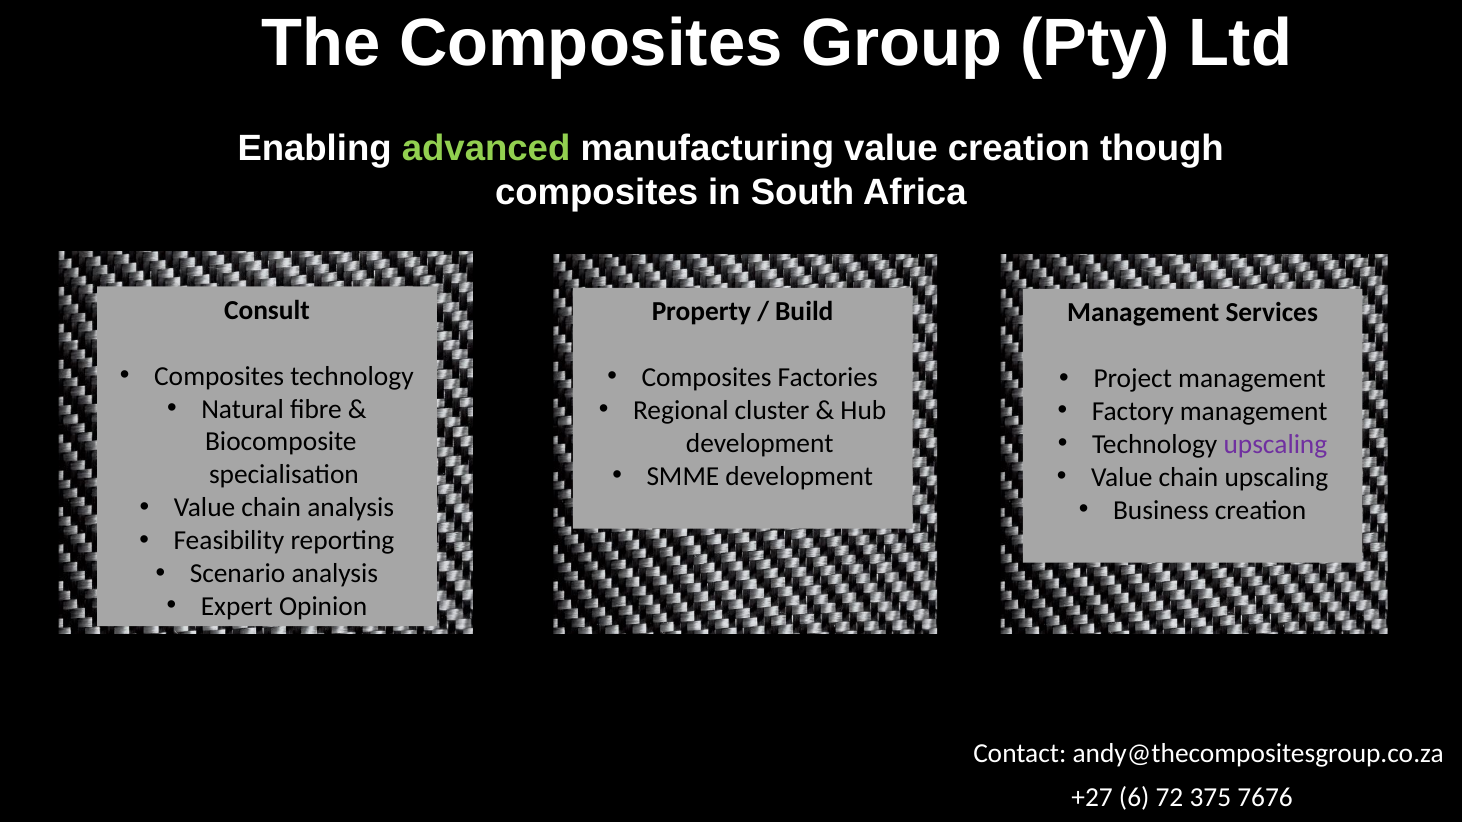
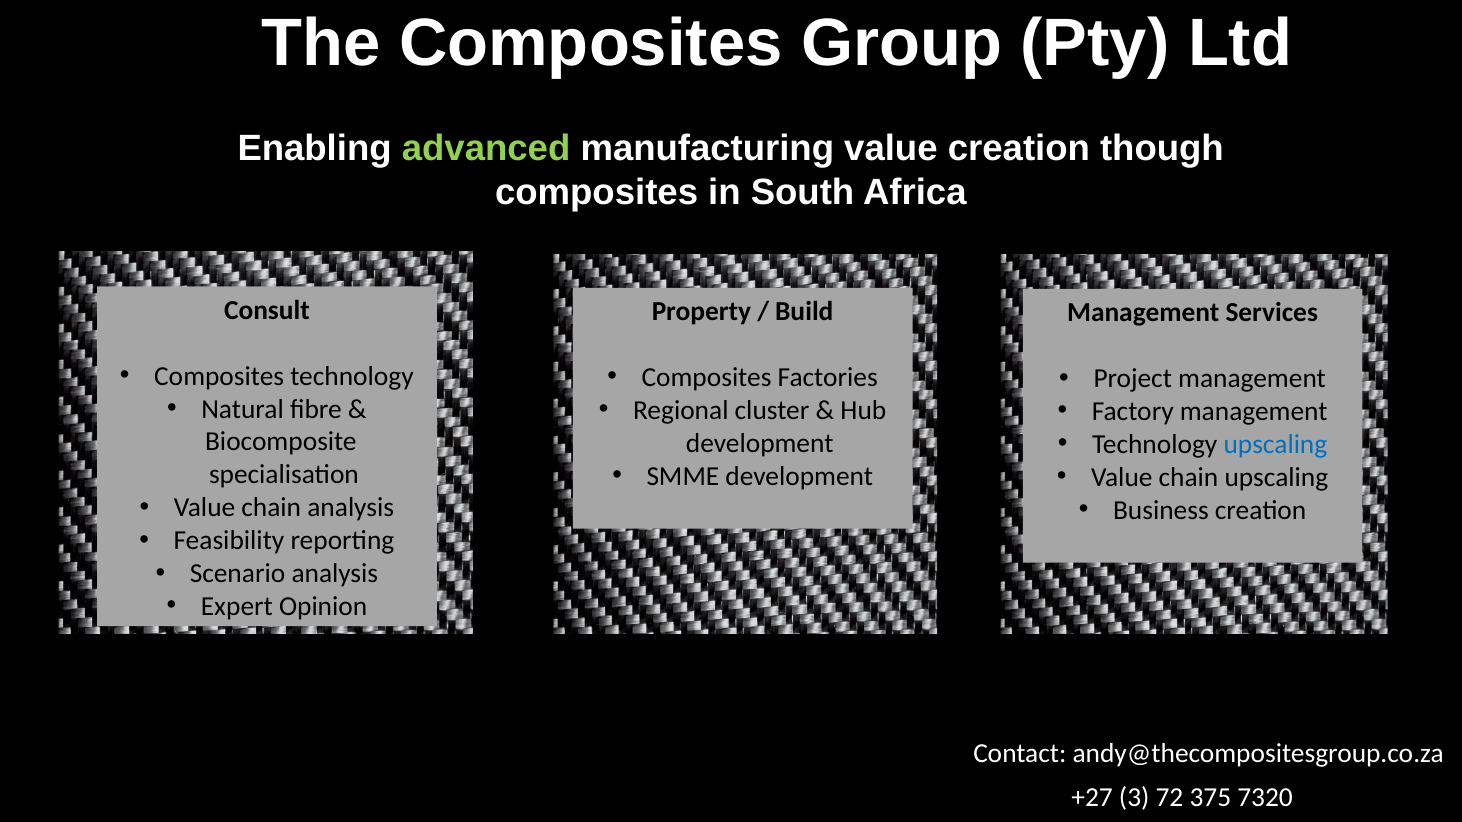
upscaling colour: purple -> blue (1275, 444)
6: 6 -> 3 (1134, 798)
7676: 7676 -> 7320 (1265, 798)
